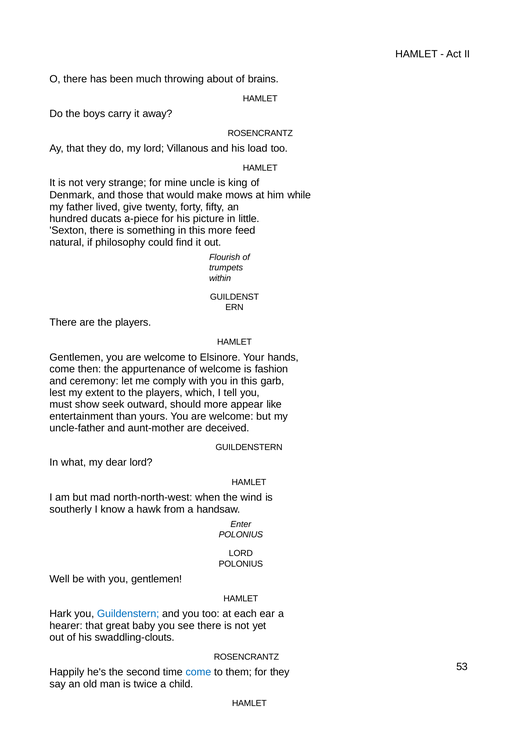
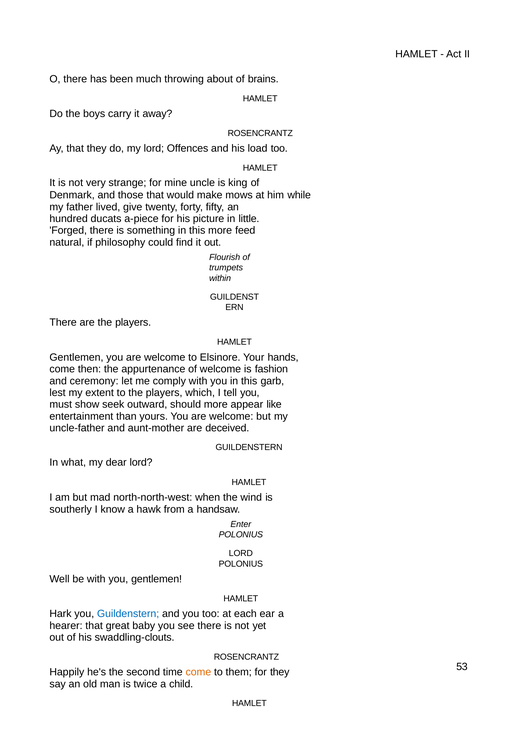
Villanous: Villanous -> Offences (188, 148)
Sexton: Sexton -> Forged (68, 230)
come colour: blue -> orange (198, 672)
